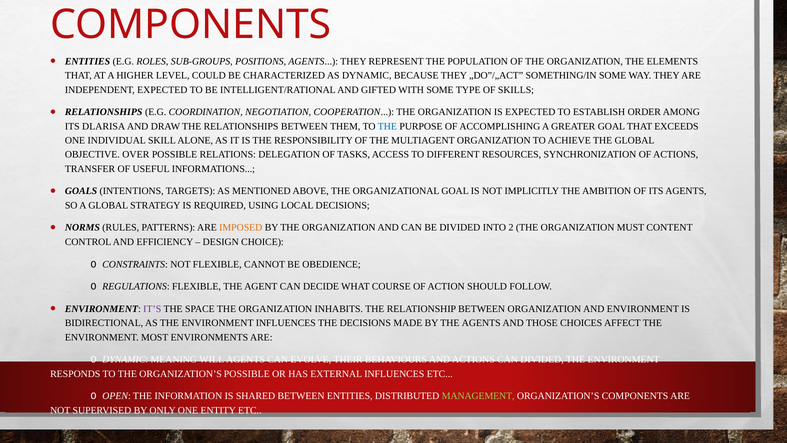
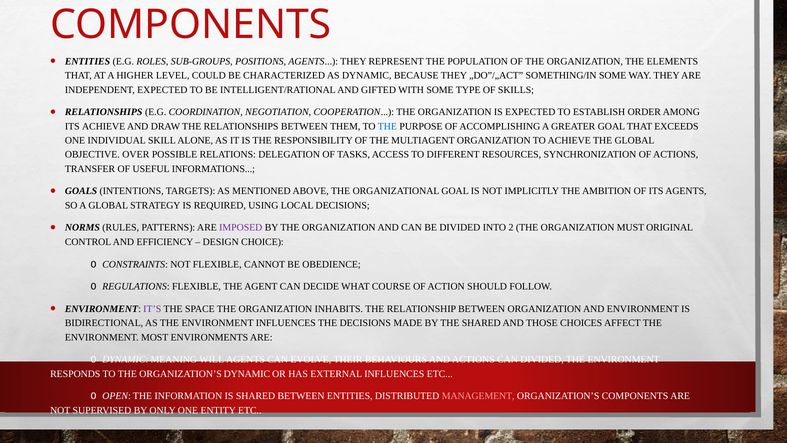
ITS DLARISA: DLARISA -> ACHIEVE (104, 126)
IMPOSED colour: orange -> purple (241, 228)
CONTENT: CONTENT -> ORIGINAL (670, 228)
THE AGENTS: AGENTS -> SHARED (481, 323)
ORGANIZATION’S POSSIBLE: POSSIBLE -> DYNAMIC (247, 374)
MANAGEMENT colour: light green -> pink (478, 396)
